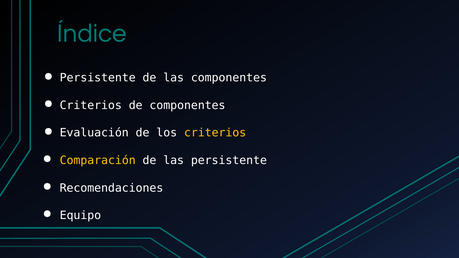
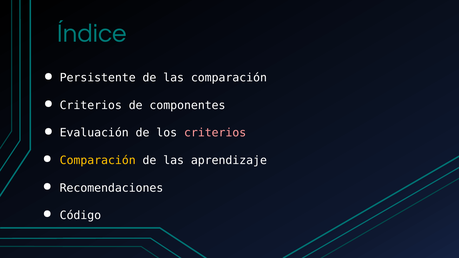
las componentes: componentes -> comparación (229, 78)
criterios colour: yellow -> pink (215, 133)
las persistente: persistente -> aprendizaje (229, 161)
Equipo: Equipo -> Código (80, 216)
